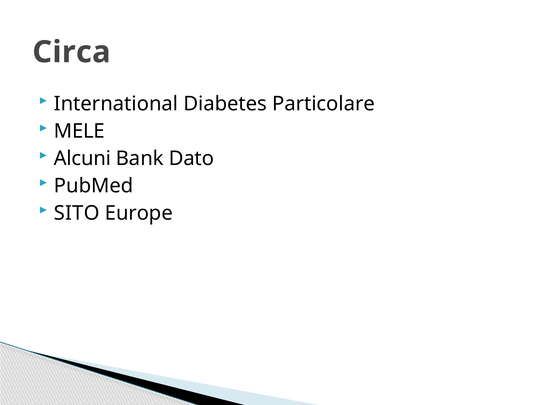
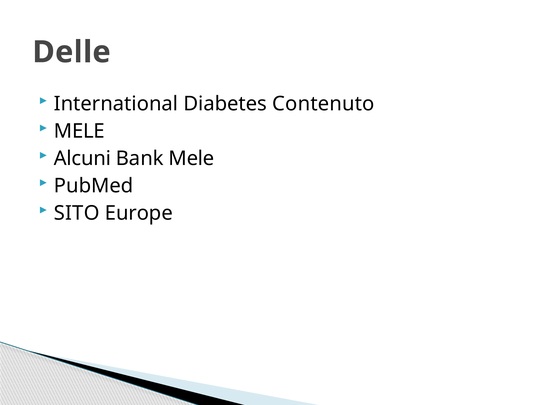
Circa: Circa -> Delle (71, 52)
Particolare: Particolare -> Contenuto (323, 104)
Bank Dato: Dato -> Mele (191, 158)
